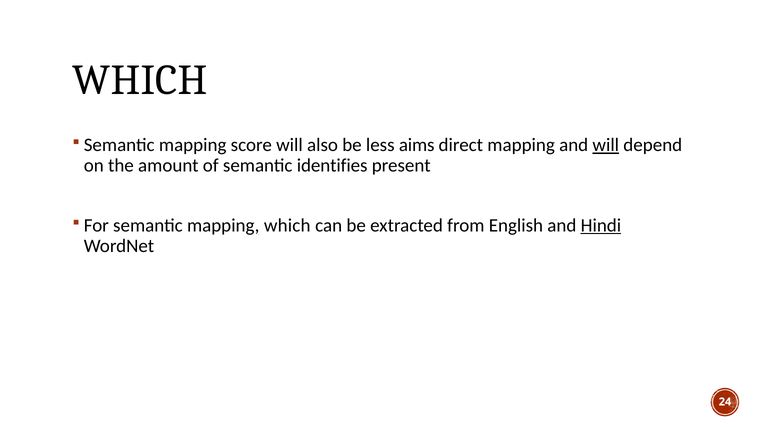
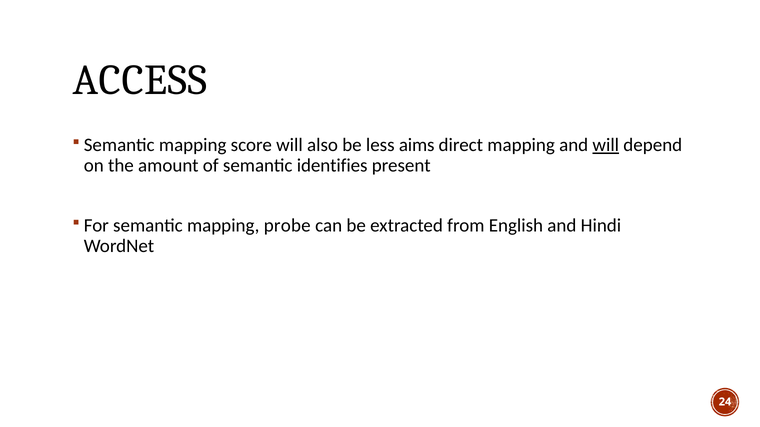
WHICH: WHICH -> ACCESS (140, 80)
mapping which: which -> probe (287, 226)
Hindi underline: present -> none (601, 226)
